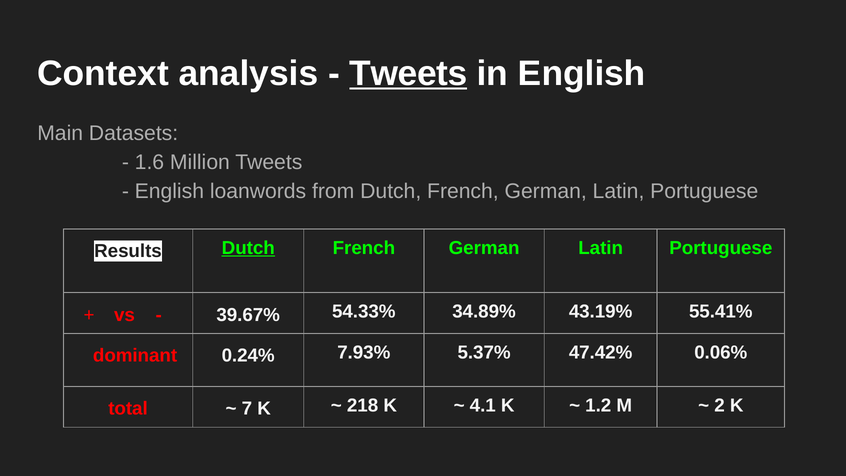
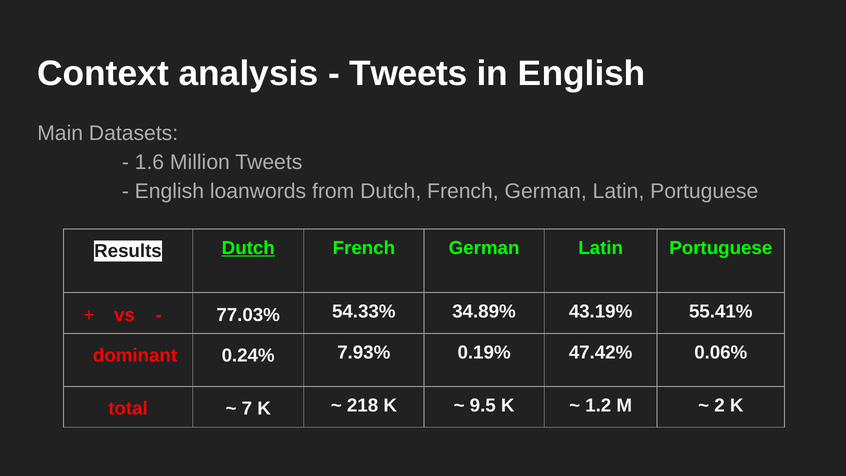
Tweets underline: present -> none (408, 73)
39.67%: 39.67% -> 77.03% (248, 315)
5.37%: 5.37% -> 0.19% (484, 353)
4.1: 4.1 -> 9.5 (483, 405)
